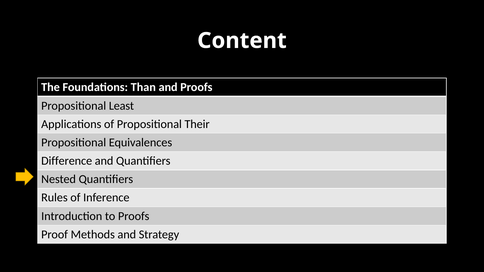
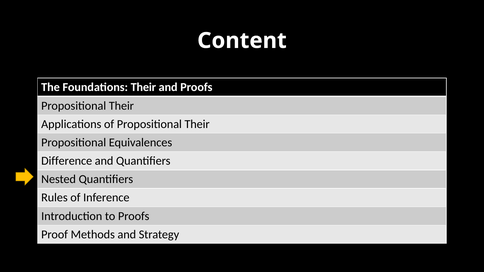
Foundations Than: Than -> Their (143, 87)
Least: Least -> Their (121, 106)
